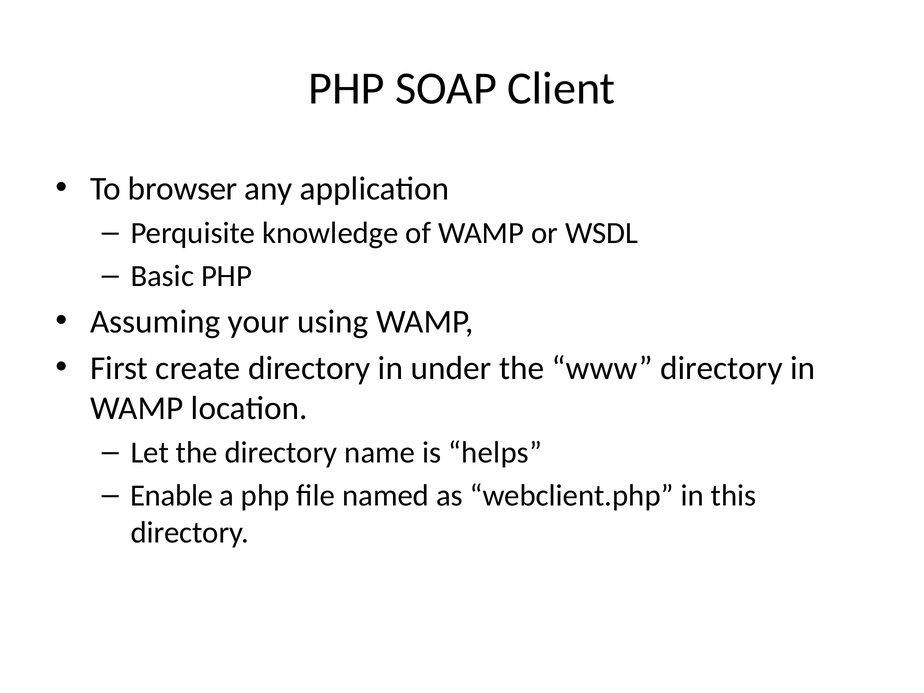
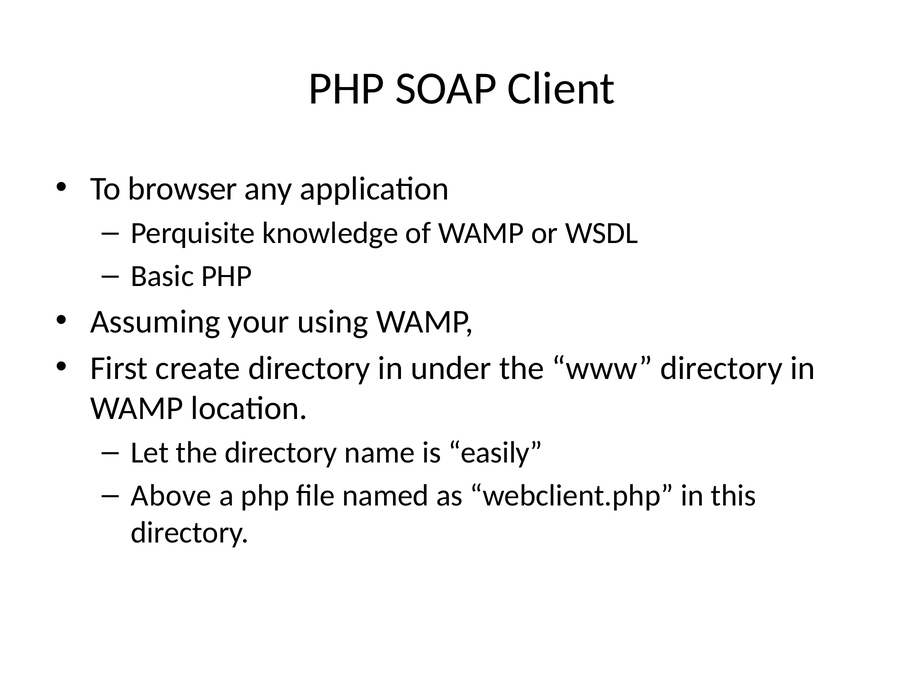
helps: helps -> easily (495, 453)
Enable: Enable -> Above (171, 496)
